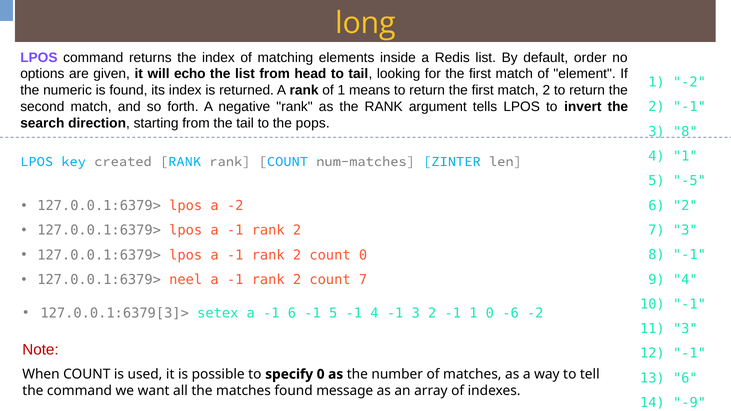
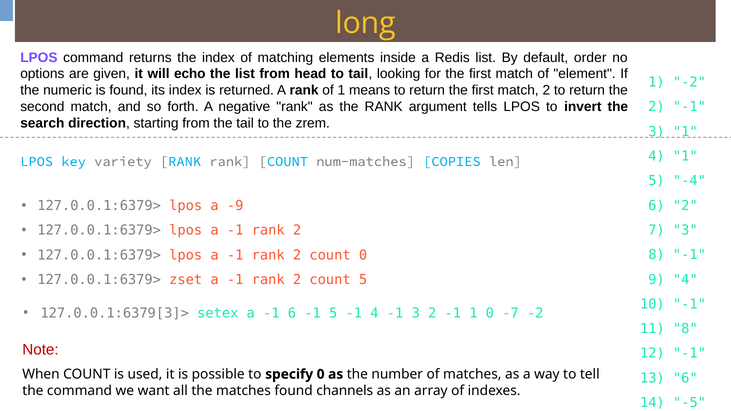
pops: pops -> zrem (313, 123)
8: 8 -> 1 (685, 132)
created: created -> variety (123, 162)
ZINTER: ZINTER -> COPIES (452, 162)
-5: -5 -> -4 (689, 181)
a -2: -2 -> -9 (235, 206)
neel: neel -> zset (186, 280)
count 7: 7 -> 5 (363, 280)
-6: -6 -> -7 (511, 313)
11 3: 3 -> 8 (685, 329)
message: message -> channels (345, 391)
-9: -9 -> -5 (690, 403)
